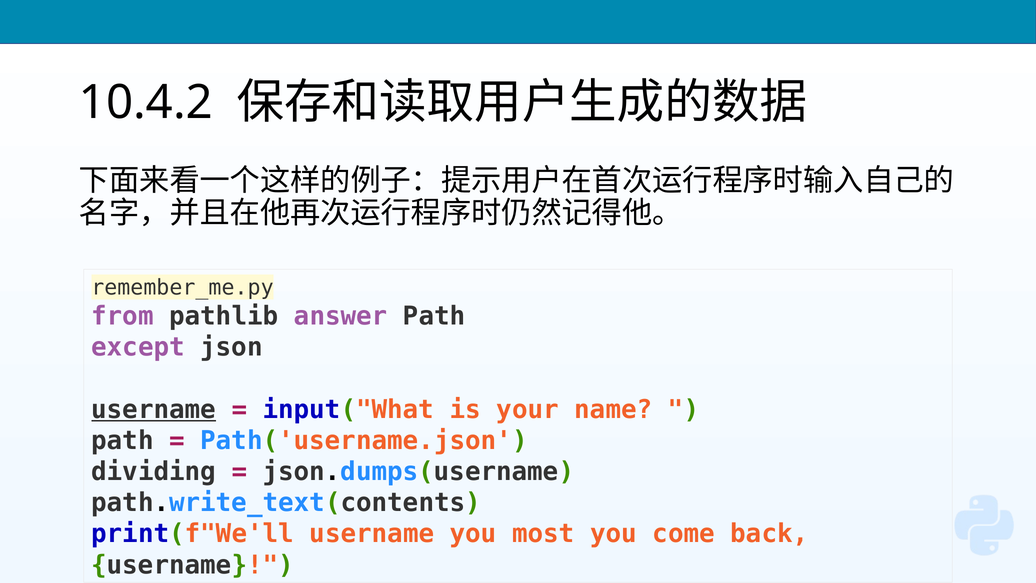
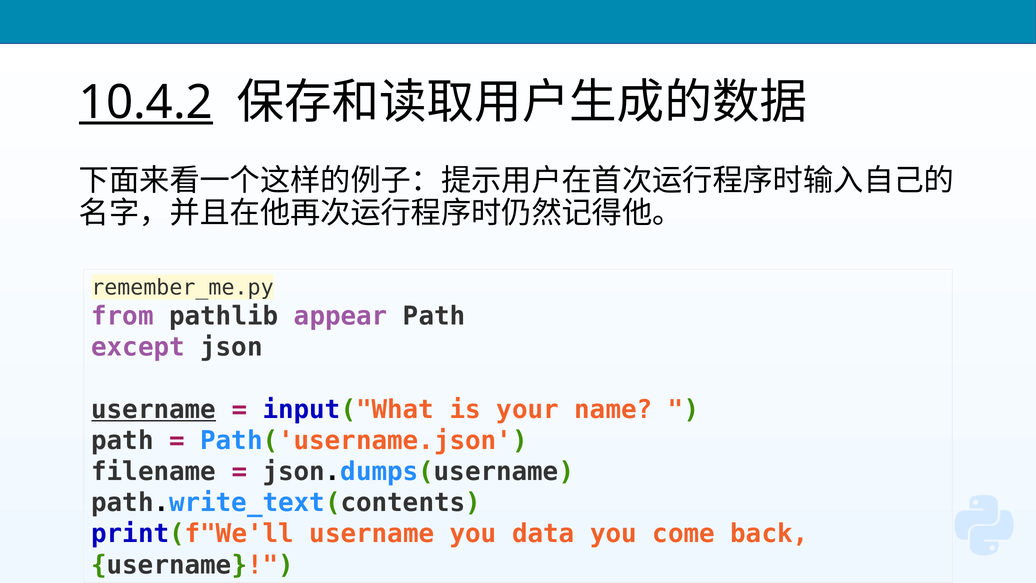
10.4.2 underline: none -> present (146, 103)
answer: answer -> appear (341, 316)
dividing: dividing -> filename (154, 471)
most: most -> data (543, 534)
